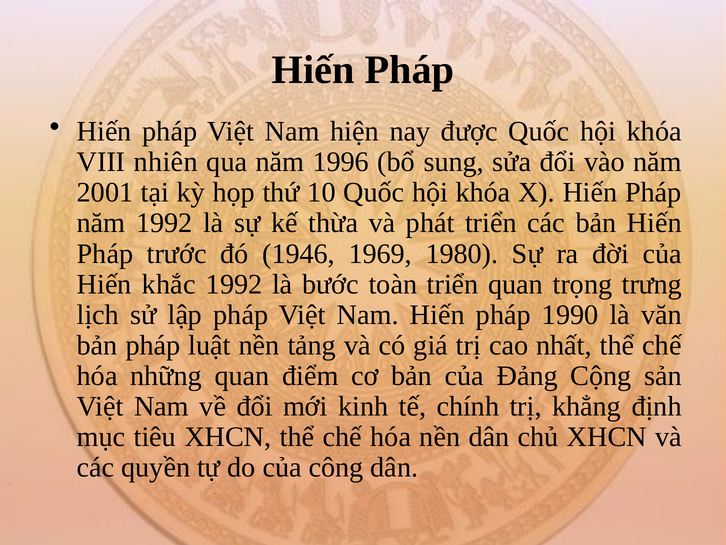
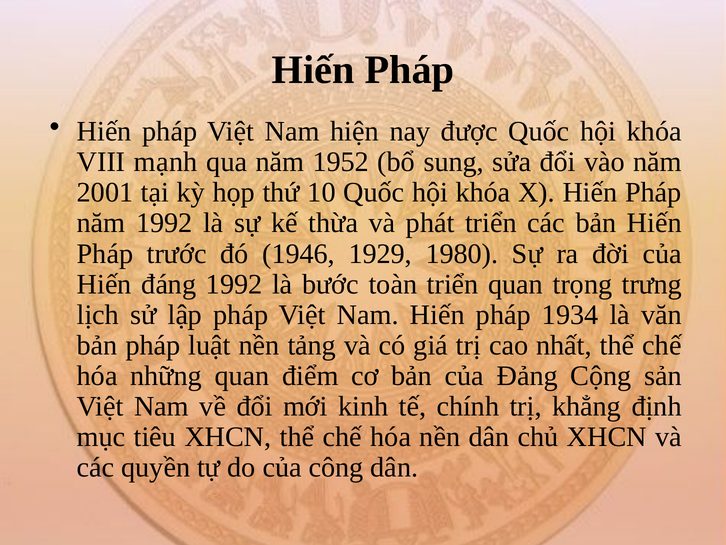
nhiên: nhiên -> mạnh (166, 162)
1996: 1996 -> 1952 (341, 162)
1969: 1969 -> 1929 (380, 253)
khắc: khắc -> đáng (169, 284)
1990: 1990 -> 1934 (570, 314)
